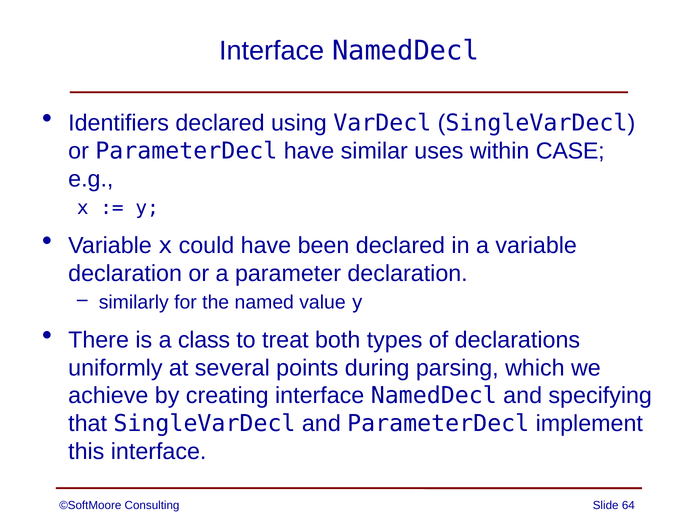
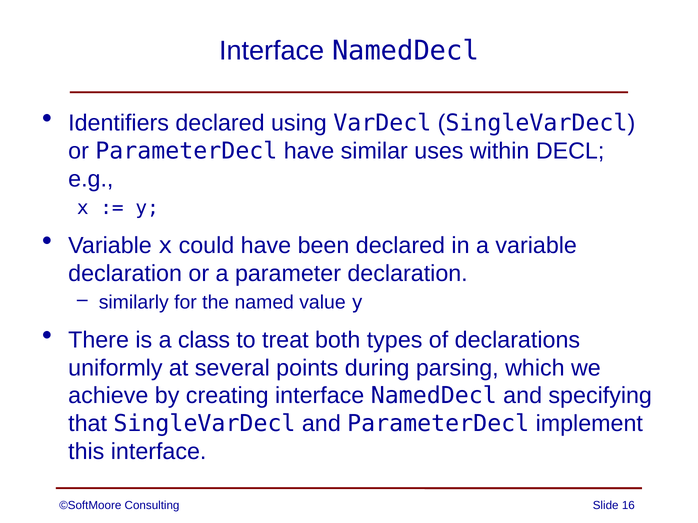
CASE: CASE -> DECL (570, 151)
64: 64 -> 16 (628, 506)
